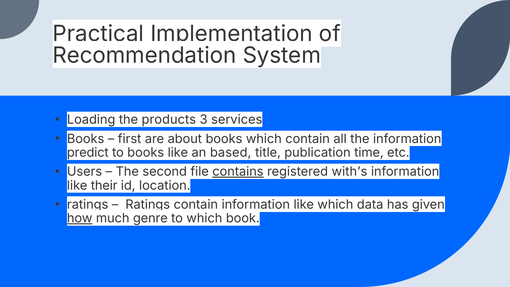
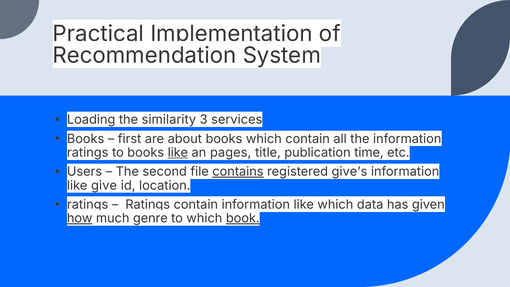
products: products -> similarity (169, 120)
predict: predict -> ratings (88, 153)
like underline: none -> present (178, 153)
based: based -> pages (231, 153)
with’s: with’s -> give’s (349, 172)
their: their -> give (104, 185)
book underline: none -> present (243, 218)
